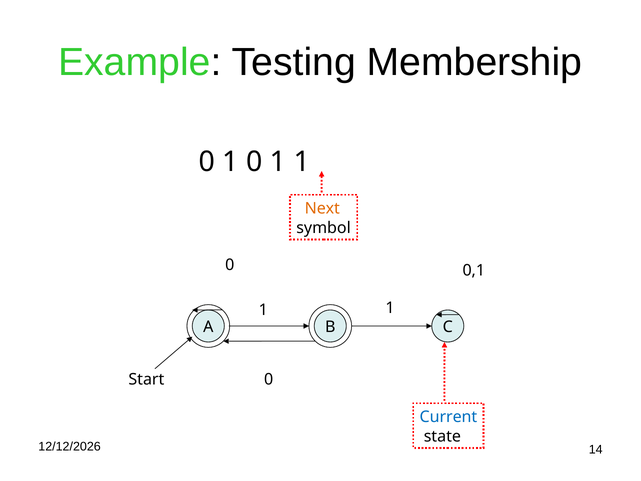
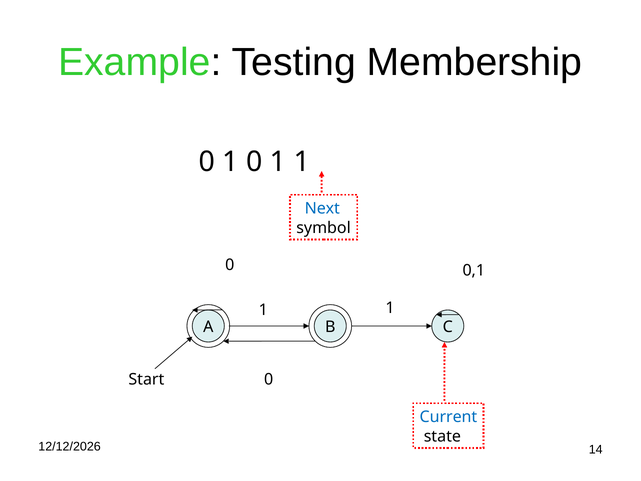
Next colour: orange -> blue (322, 209)
